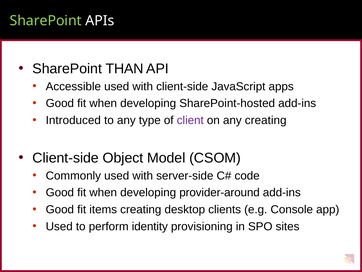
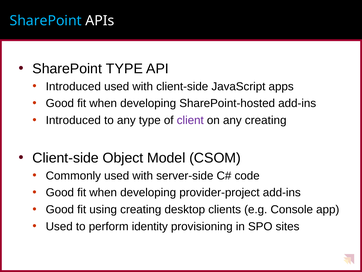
SharePoint colour: light green -> light blue (46, 21)
SharePoint THAN: THAN -> TYPE (124, 69)
Accessible: Accessible -> Introduced (73, 86)
provider-around: provider-around -> provider-project (219, 192)
items: items -> using (103, 209)
